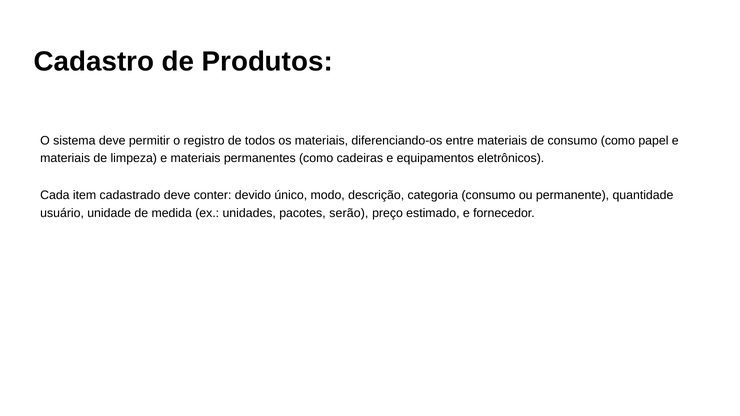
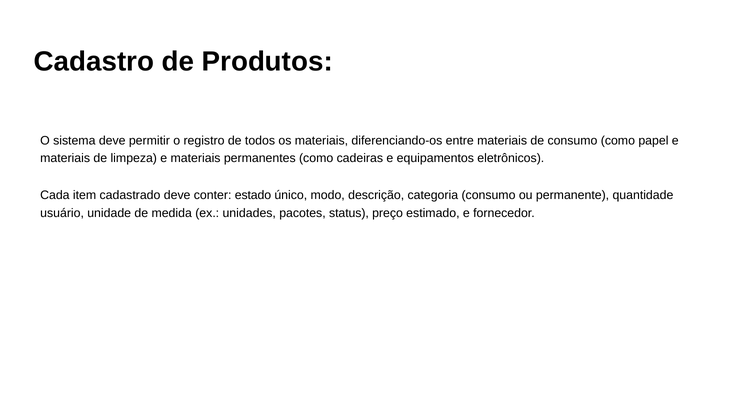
devido: devido -> estado (253, 195)
serão: serão -> status (349, 213)
